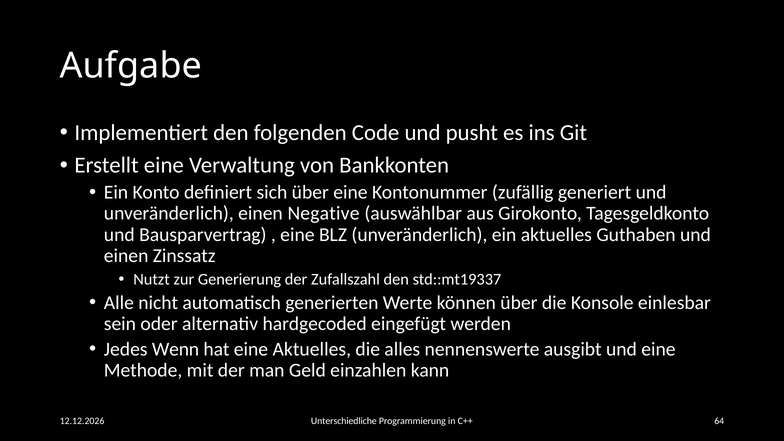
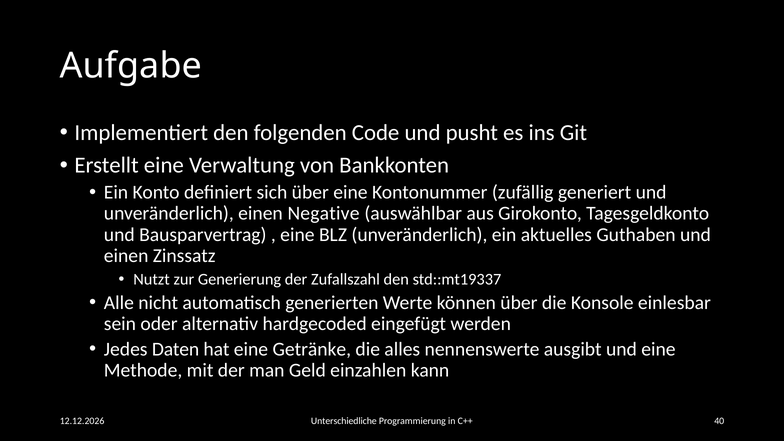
Wenn: Wenn -> Daten (176, 349)
eine Aktuelles: Aktuelles -> Getränke (312, 349)
64: 64 -> 40 (719, 421)
